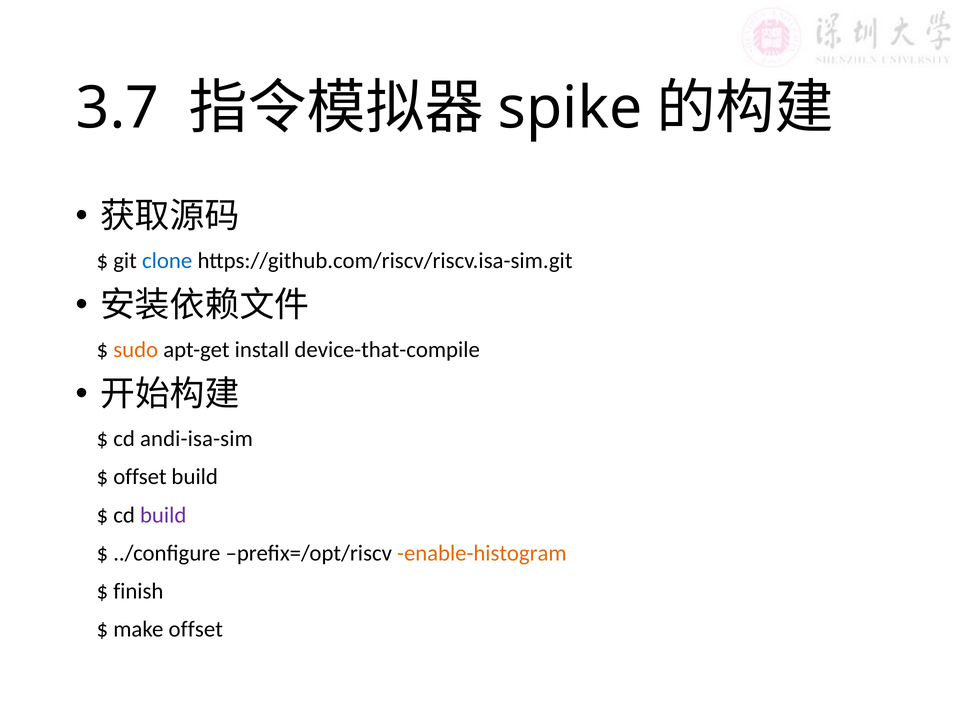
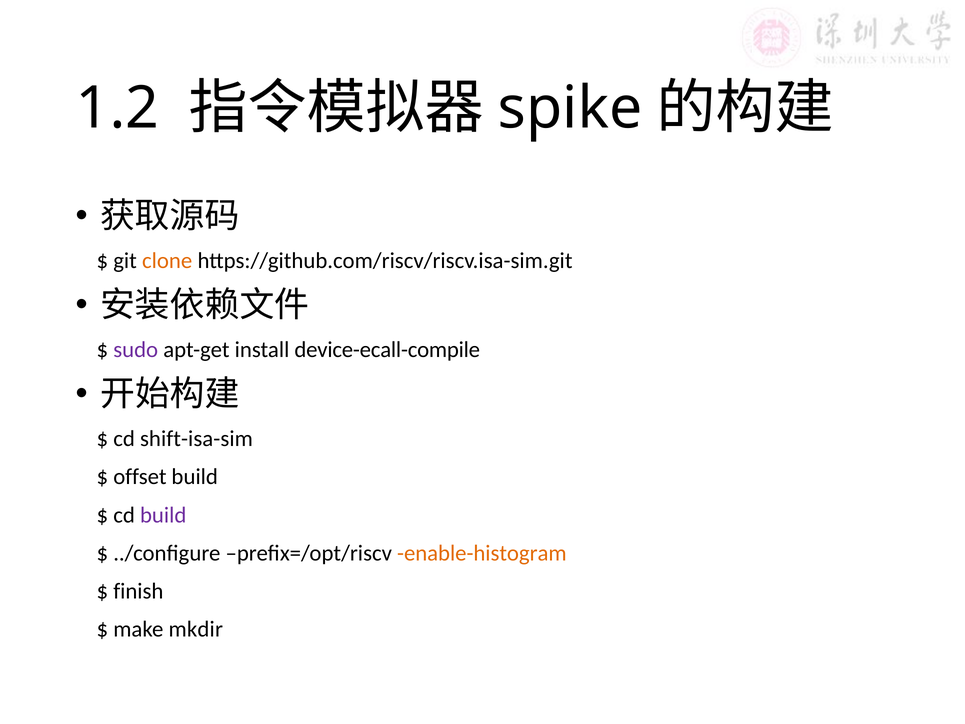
3.7: 3.7 -> 1.2 (118, 108)
clone colour: blue -> orange (167, 261)
sudo colour: orange -> purple (136, 350)
device-that-compile: device-that-compile -> device-ecall-compile (387, 350)
andi-isa-sim: andi-isa-sim -> shift-isa-sim (196, 439)
make offset: offset -> mkdir (196, 629)
